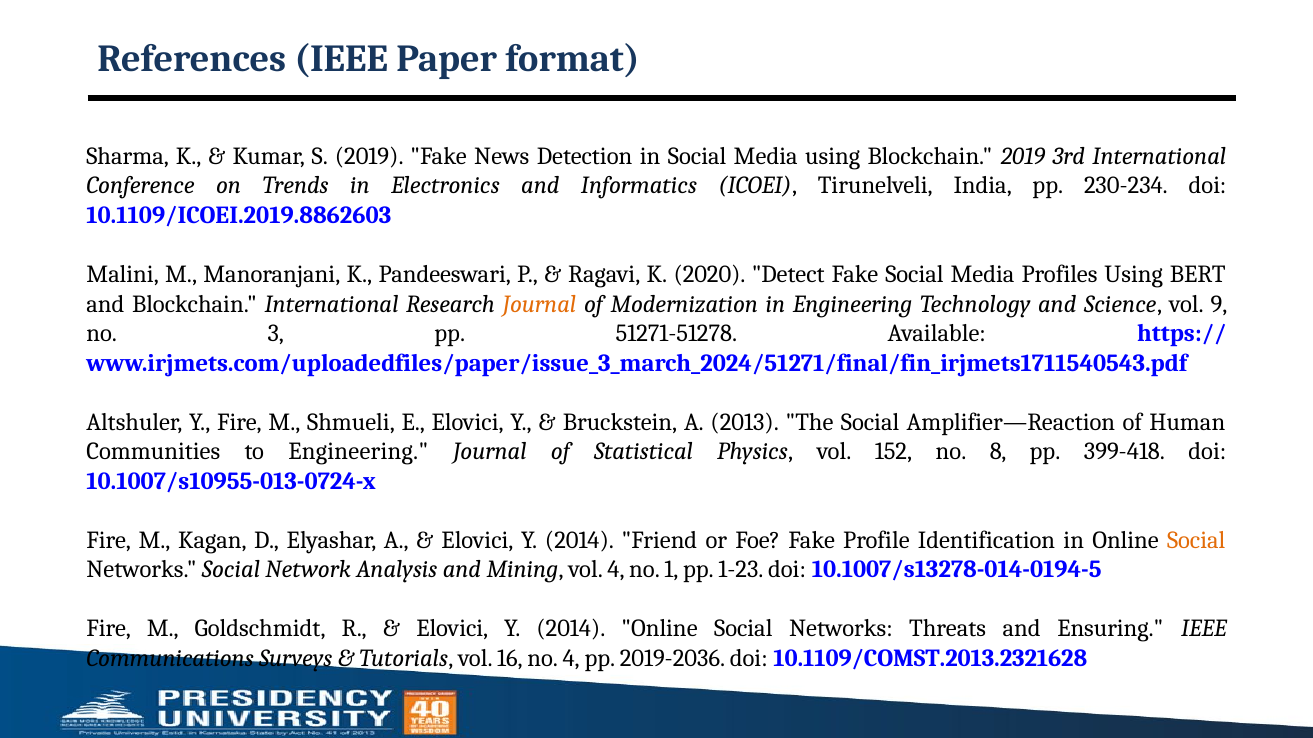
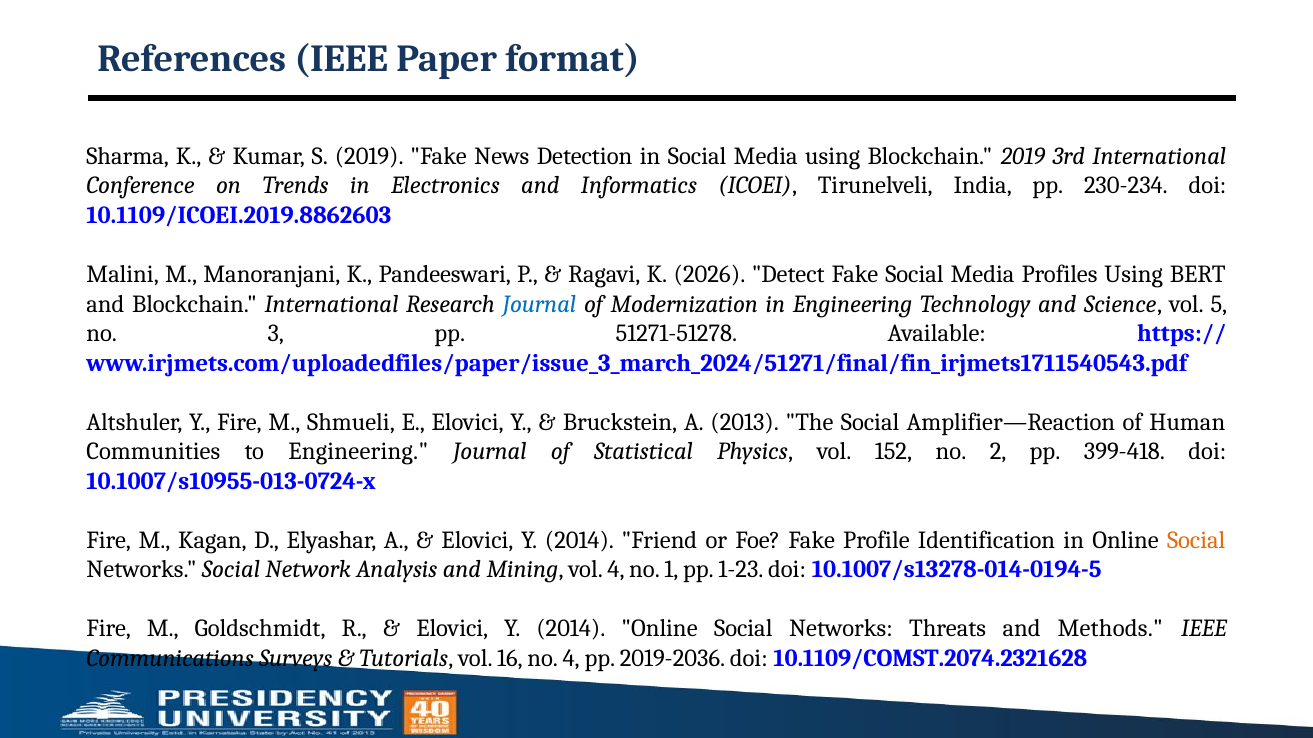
2020: 2020 -> 2026 (709, 275)
Journal colour: orange -> blue (539, 304)
9: 9 -> 5 (1219, 304)
8: 8 -> 2 (998, 452)
Ensuring: Ensuring -> Methods (1110, 629)
10.1109/COMST.2013.2321628: 10.1109/COMST.2013.2321628 -> 10.1109/COMST.2074.2321628 (930, 659)
